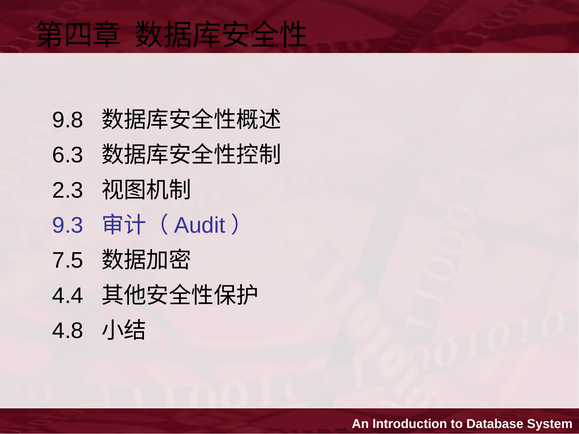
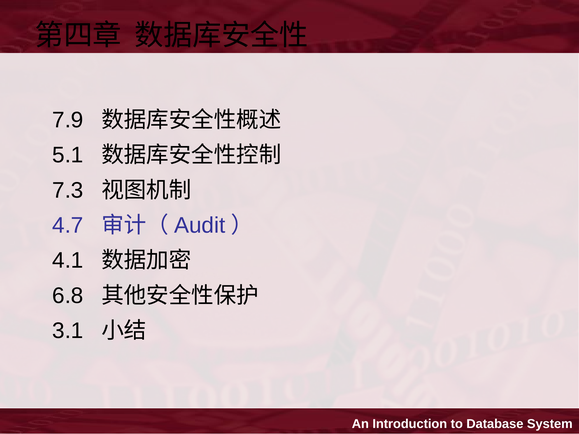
9.8: 9.8 -> 7.9 (68, 120)
6.3: 6.3 -> 5.1 (68, 155)
2.3: 2.3 -> 7.3 (68, 190)
9.3: 9.3 -> 4.7 (68, 226)
7.5: 7.5 -> 4.1 (68, 261)
4.4: 4.4 -> 6.8 (68, 296)
4.8: 4.8 -> 3.1 (68, 331)
